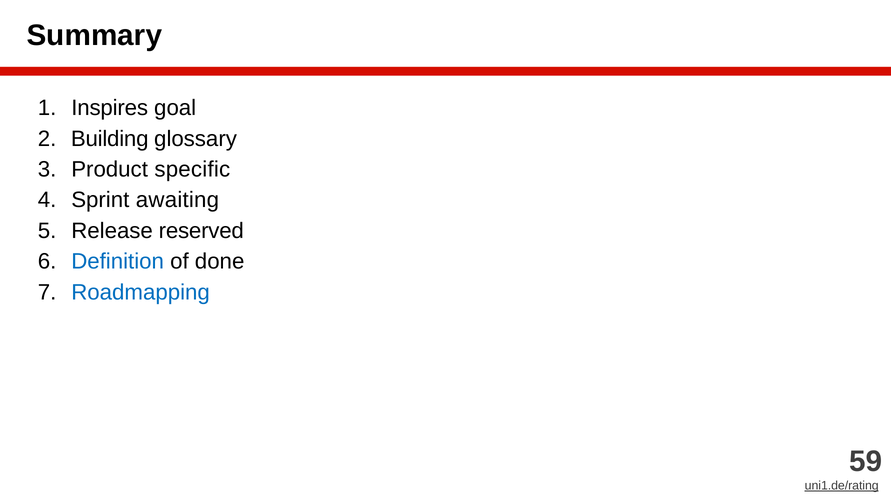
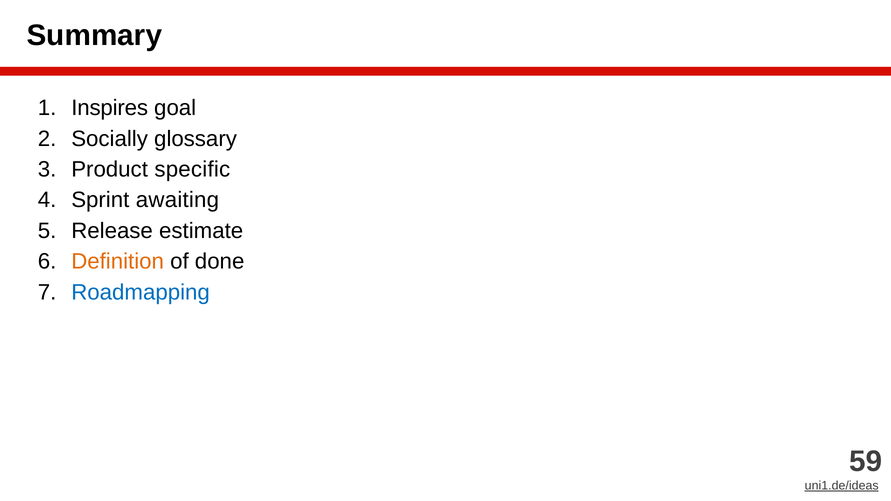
Building: Building -> Socially (110, 139)
reserved: reserved -> estimate (201, 231)
Definition colour: blue -> orange (118, 262)
uni1.de/rating: uni1.de/rating -> uni1.de/ideas (842, 486)
